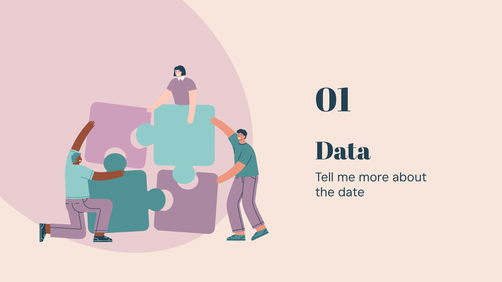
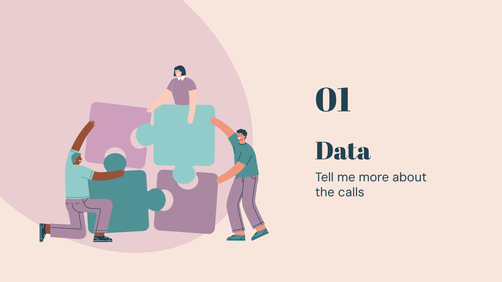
date: date -> calls (351, 193)
